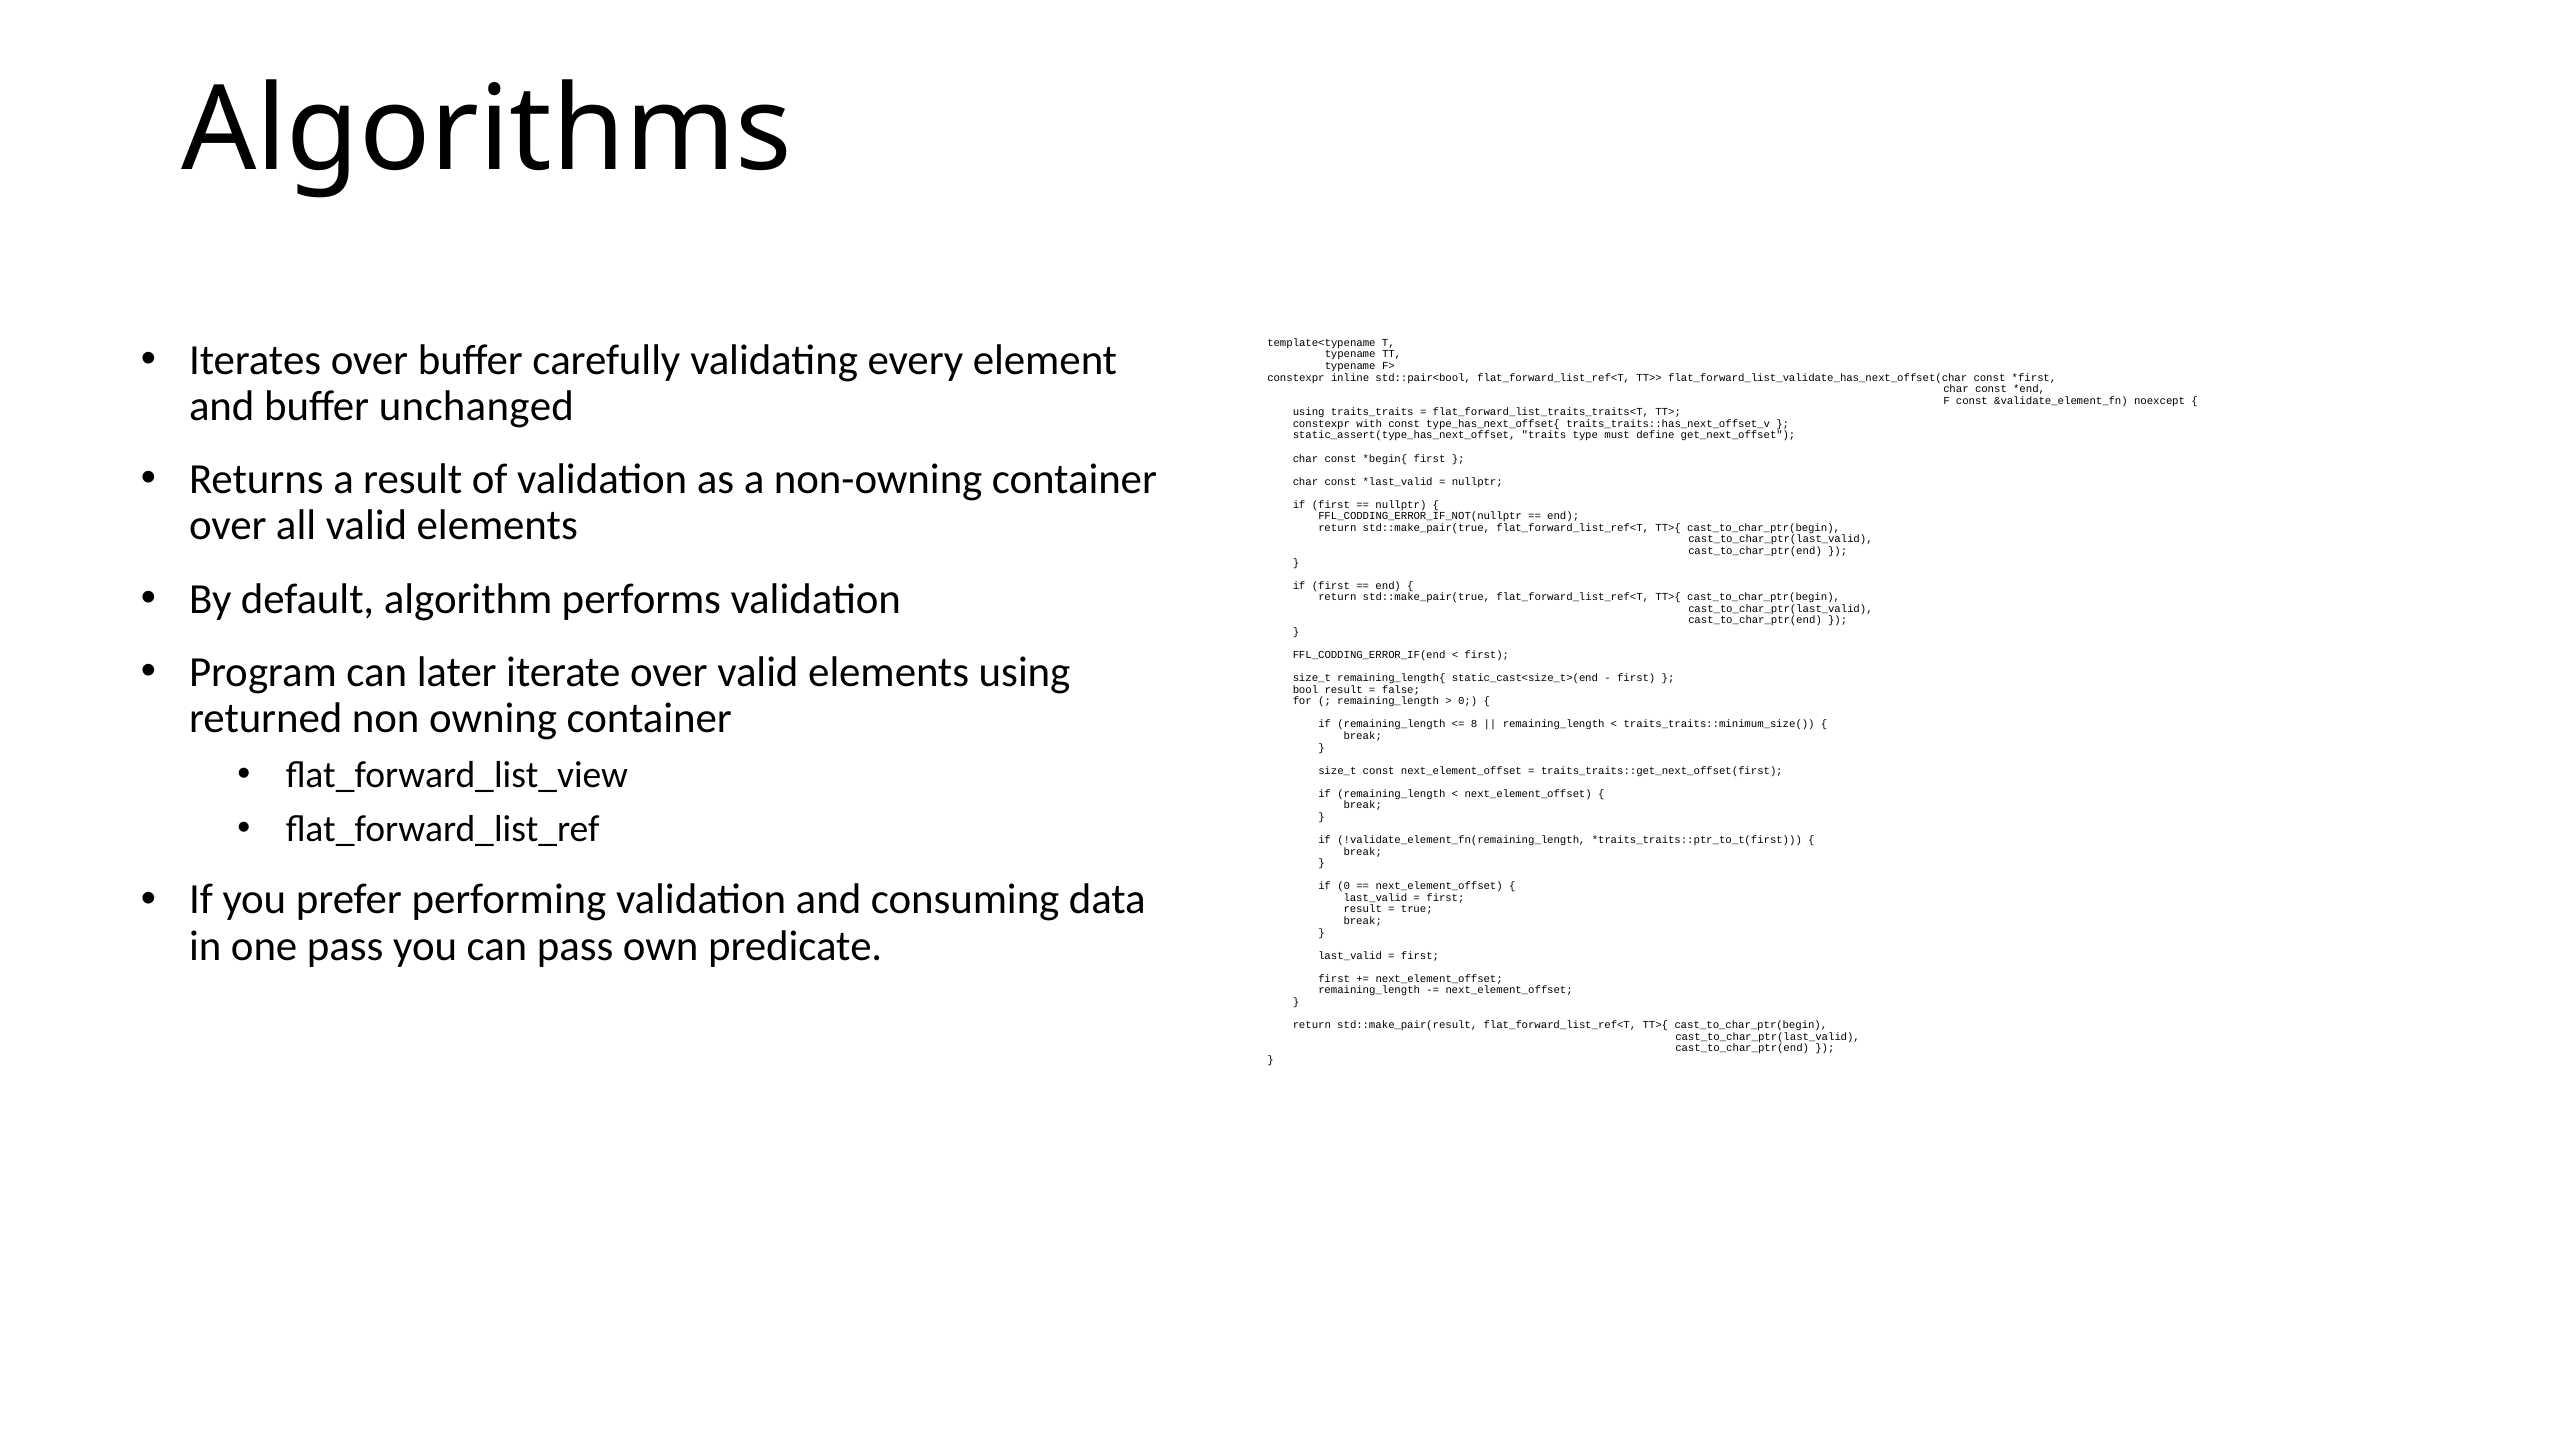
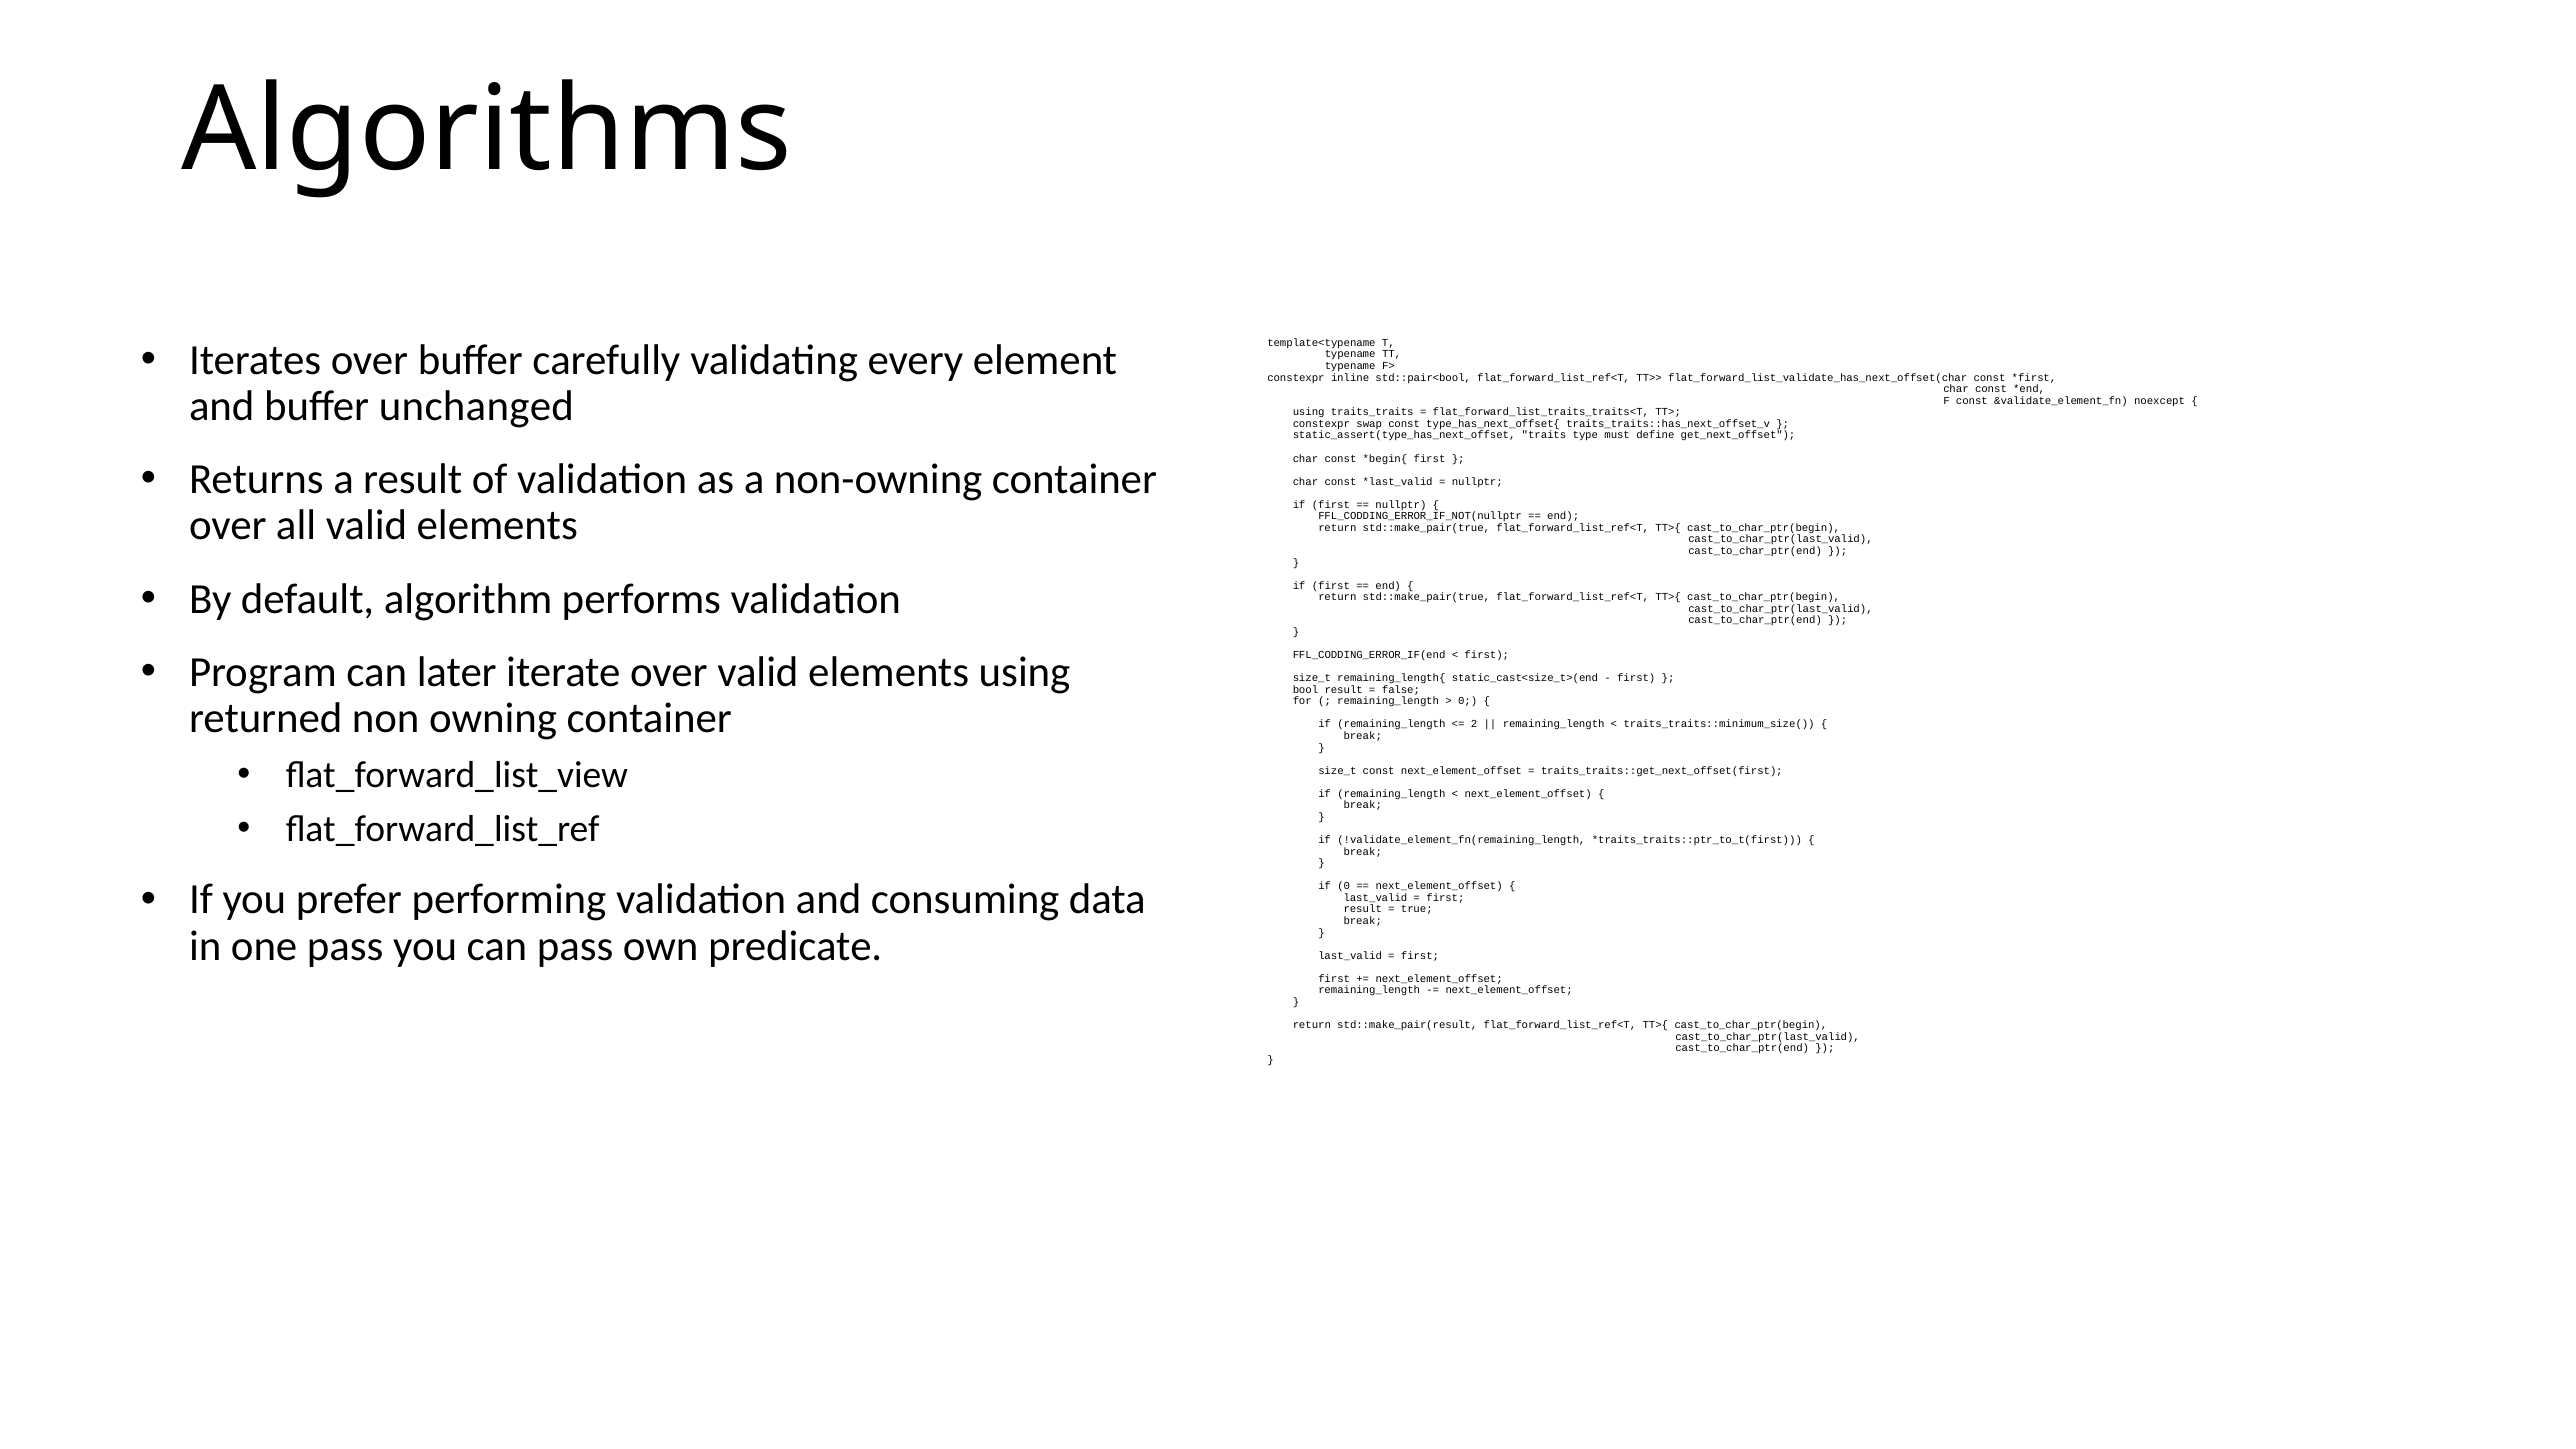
with: with -> swap (1369, 424)
8: 8 -> 2 (1474, 724)
